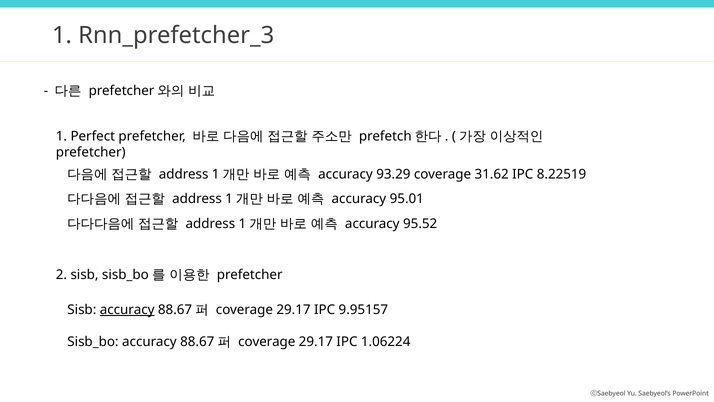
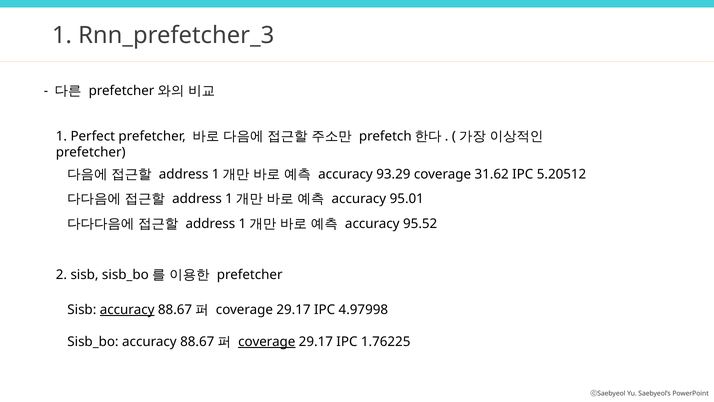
8.22519: 8.22519 -> 5.20512 (562, 174)
9.95157: 9.95157 -> 4.97998 (363, 309)
coverage underline: none -> present (267, 341)
1.06224: 1.06224 -> 1.76225 (386, 341)
